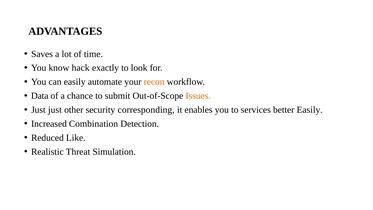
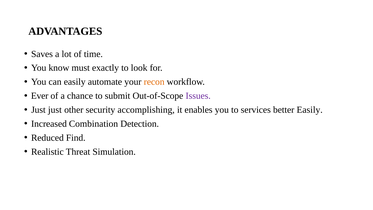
hack: hack -> must (81, 68)
Data: Data -> Ever (40, 96)
Issues colour: orange -> purple (198, 96)
corresponding: corresponding -> accomplishing (146, 110)
Like: Like -> Find (76, 138)
